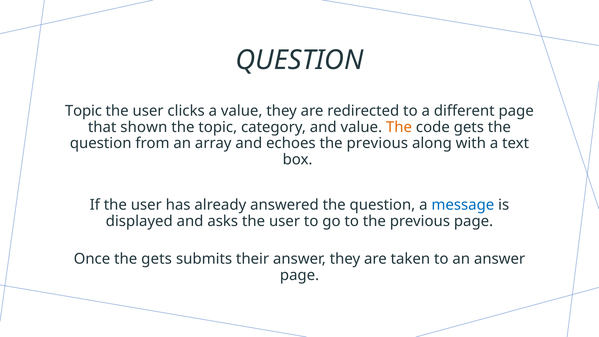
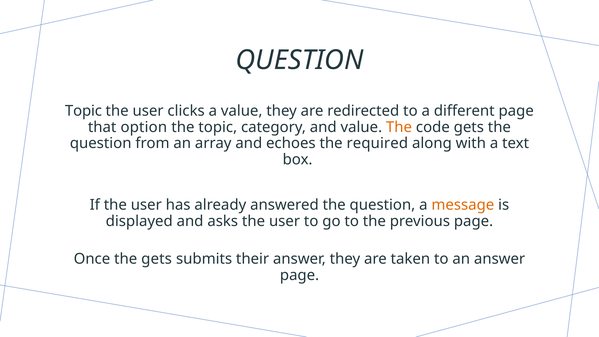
shown: shown -> option (144, 127)
echoes the previous: previous -> required (377, 143)
message colour: blue -> orange (463, 205)
